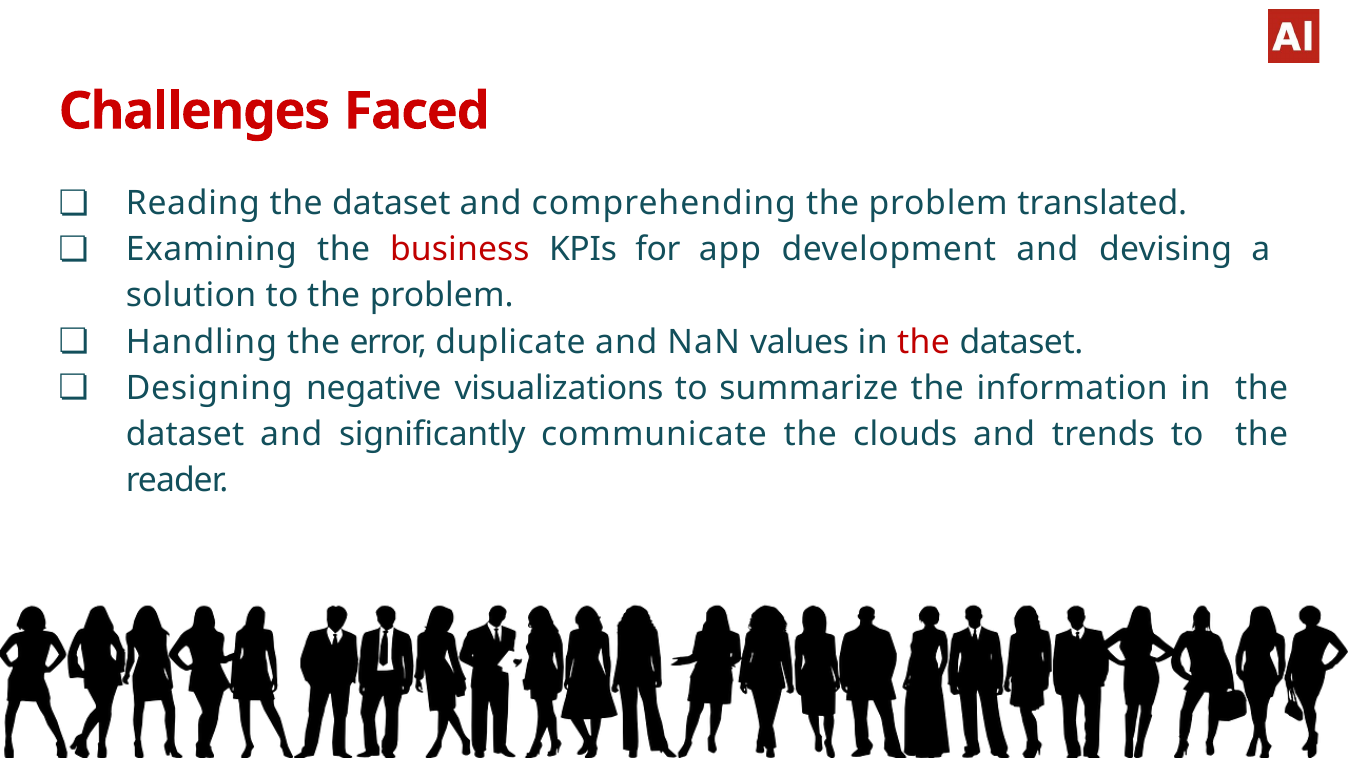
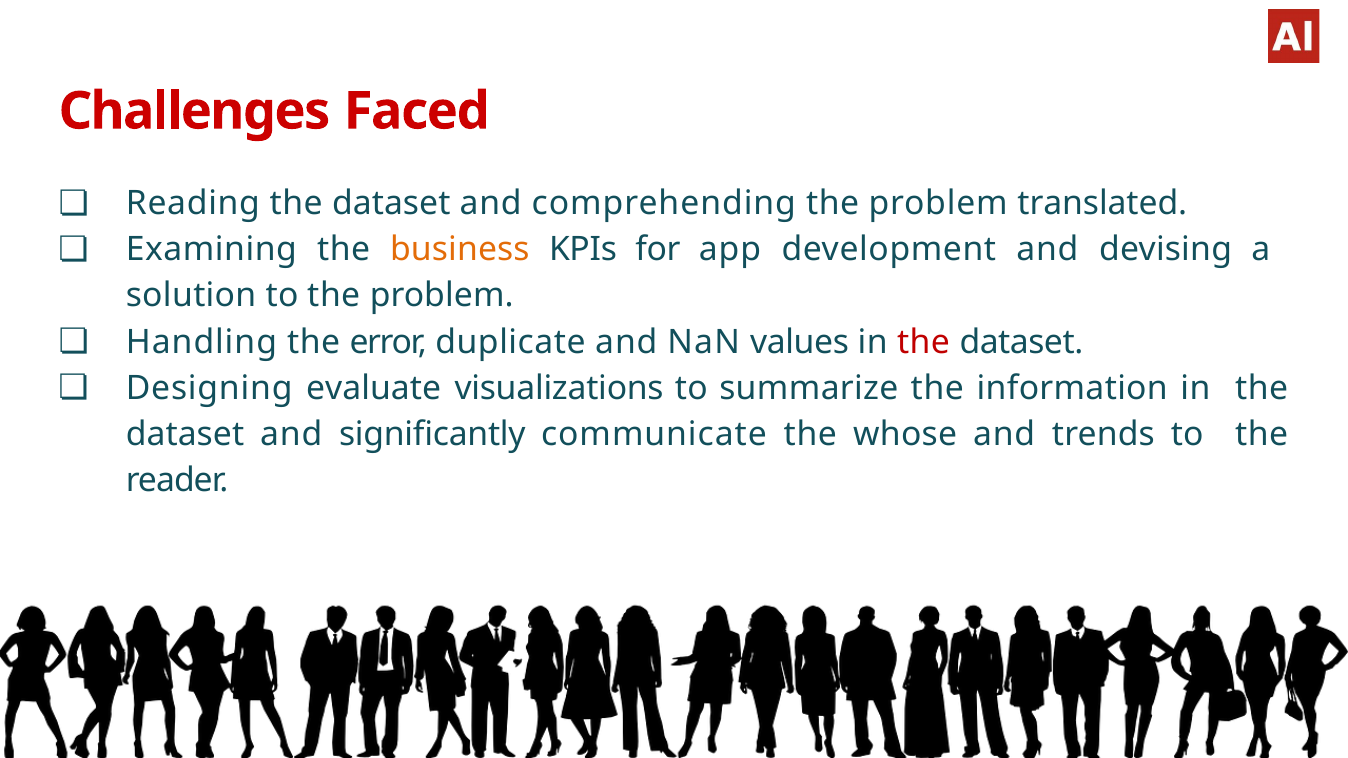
business colour: red -> orange (460, 250)
negative: negative -> evaluate (374, 388)
clouds: clouds -> whose (905, 434)
